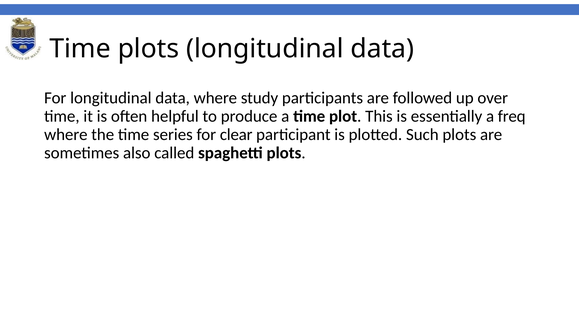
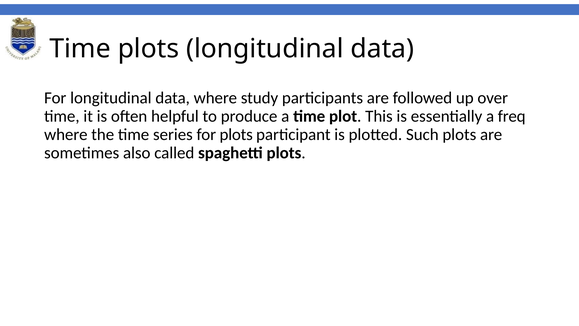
for clear: clear -> plots (236, 134)
